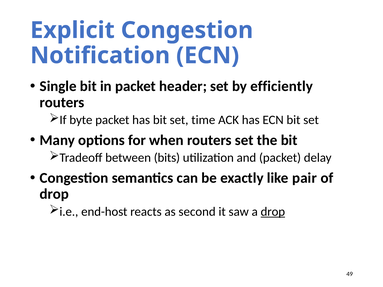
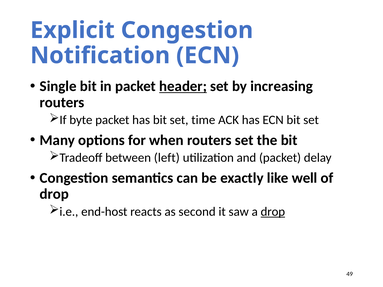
header underline: none -> present (183, 86)
efficiently: efficiently -> increasing (282, 86)
bits: bits -> left (167, 158)
pair: pair -> well (305, 178)
